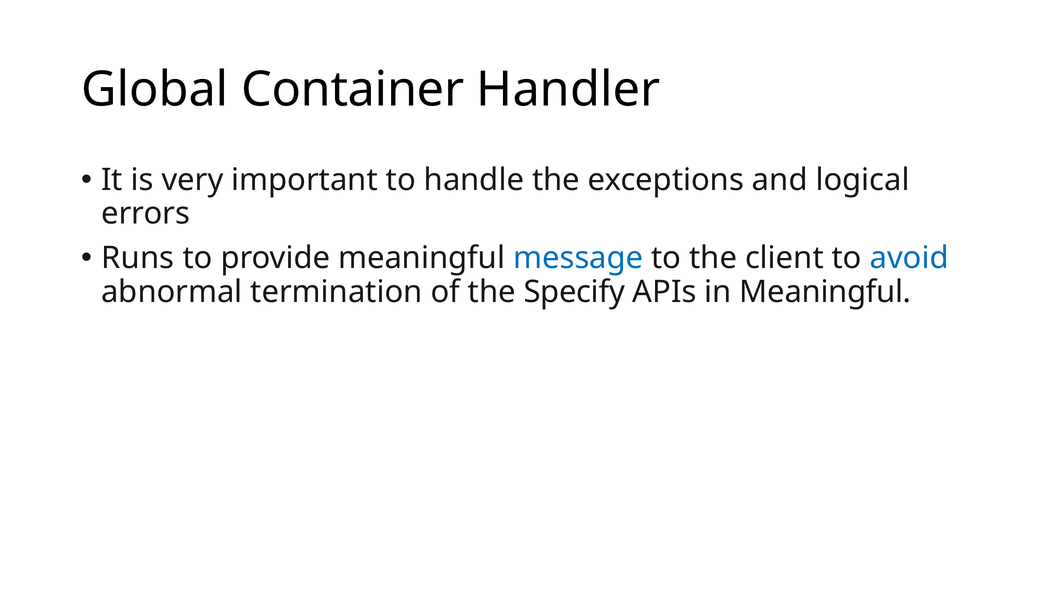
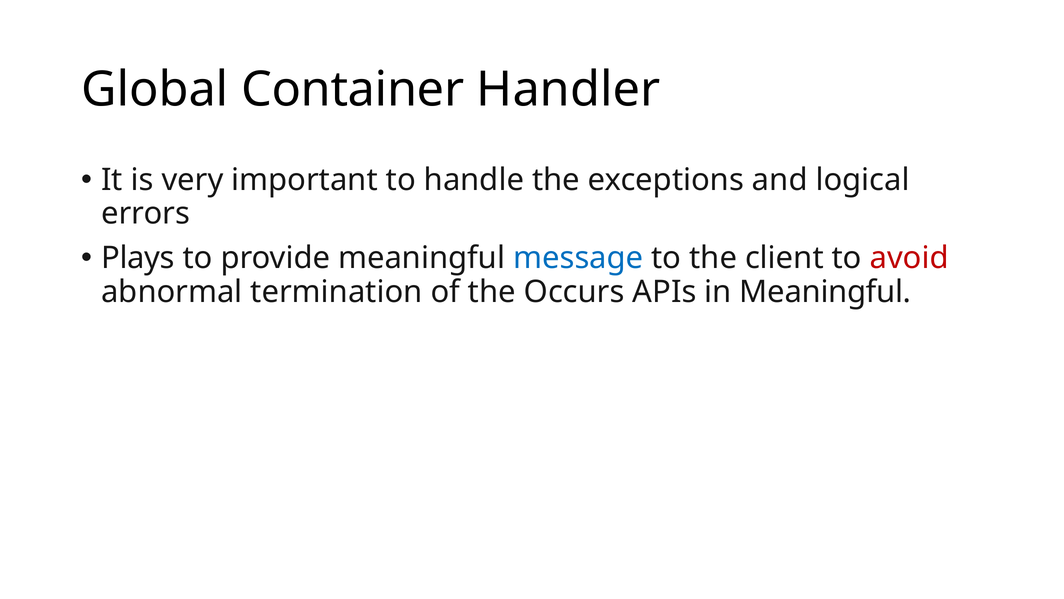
Runs: Runs -> Plays (138, 258)
avoid colour: blue -> red (909, 258)
Specify: Specify -> Occurs (574, 292)
